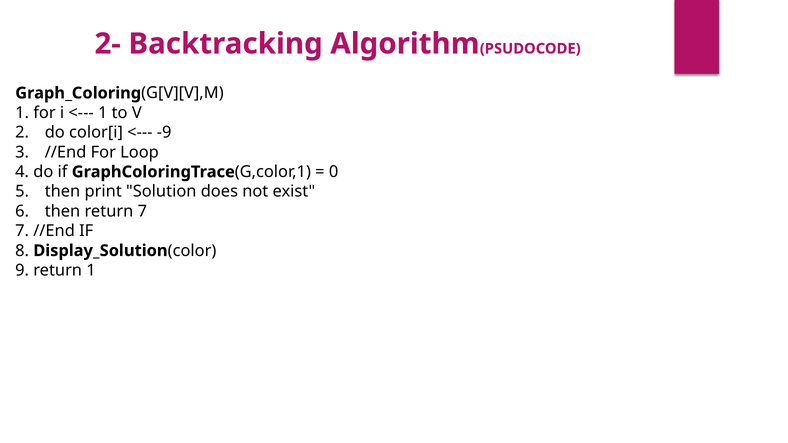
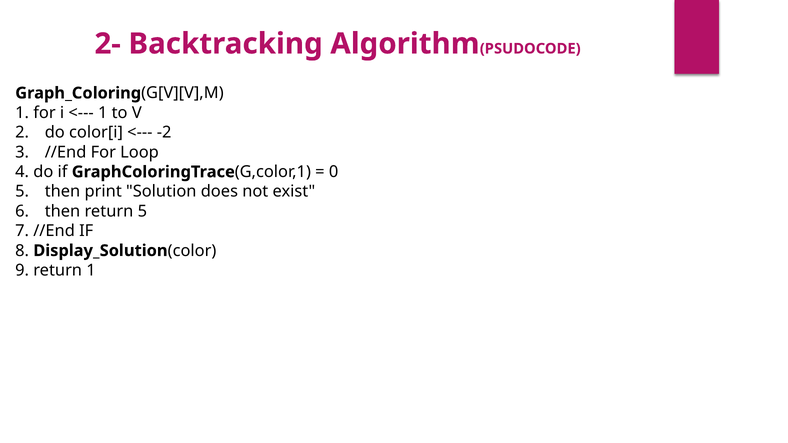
-9: -9 -> -2 (164, 133)
return 7: 7 -> 5 (142, 211)
